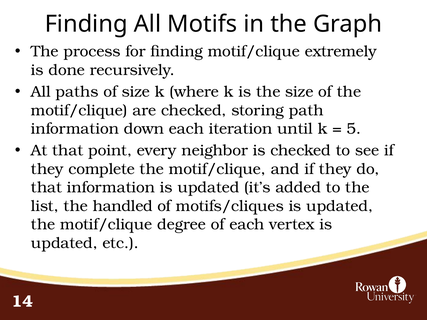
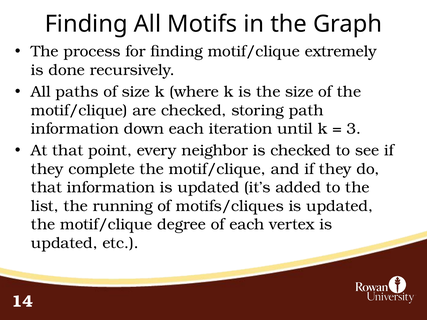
5: 5 -> 3 (354, 129)
handled: handled -> running (123, 206)
